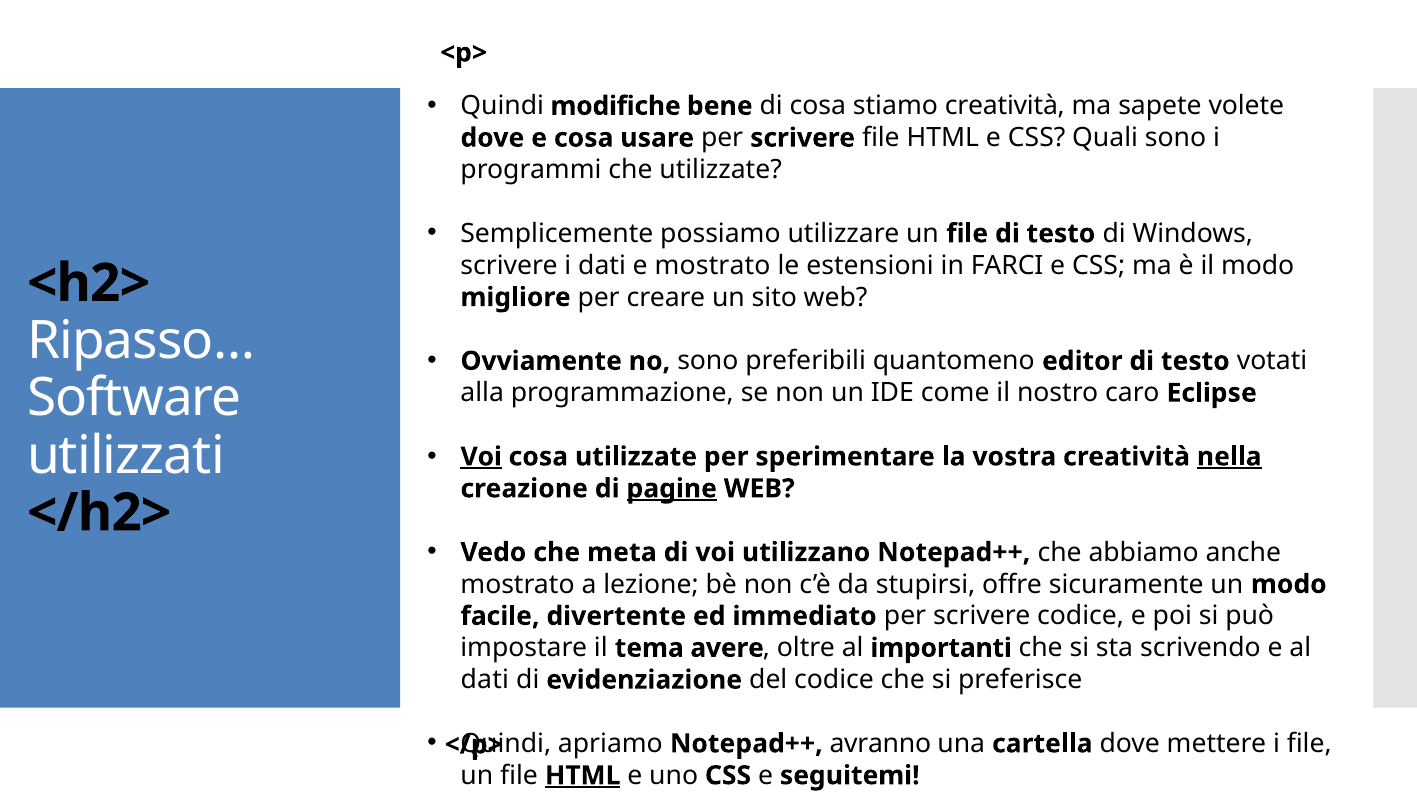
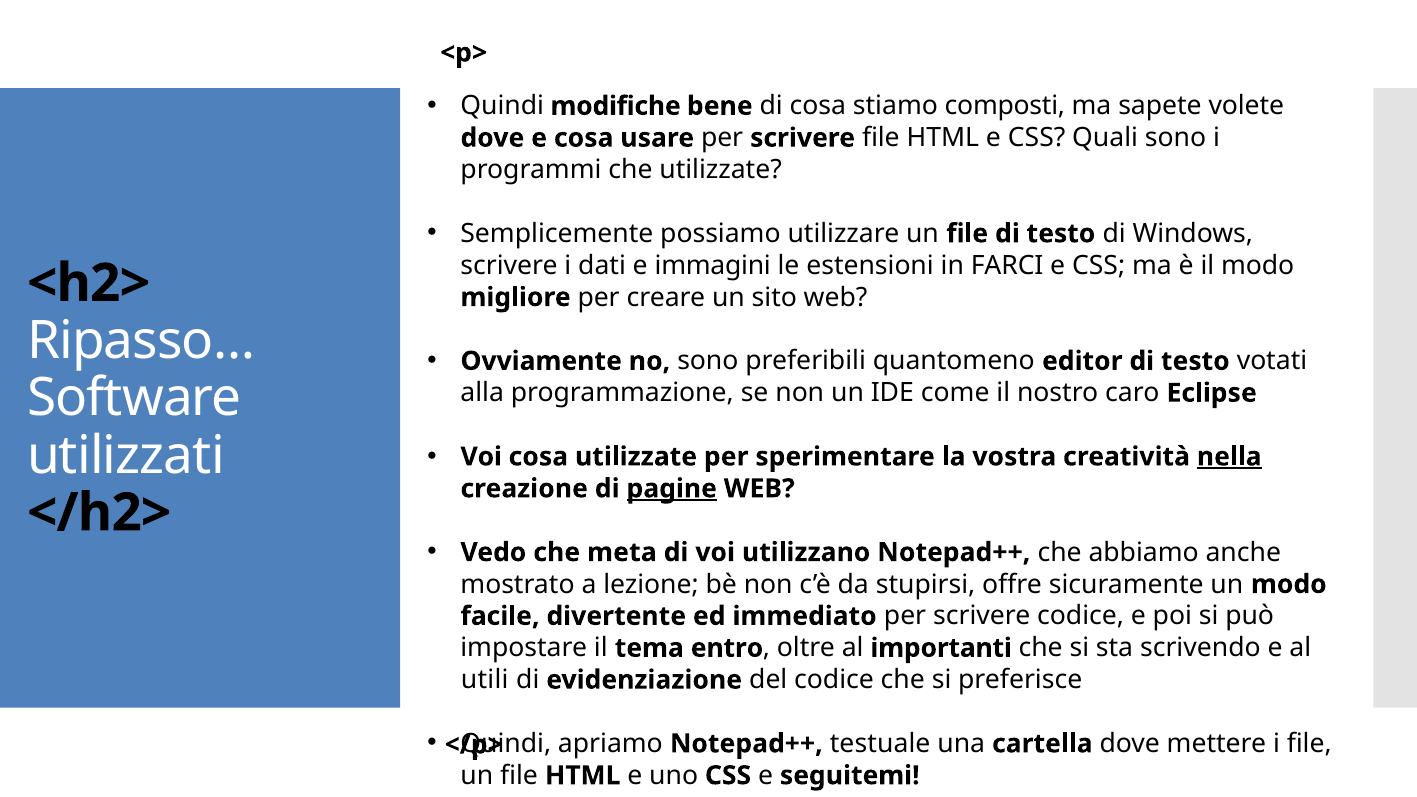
stiamo creatività: creatività -> composti (1005, 106)
e mostrato: mostrato -> immagini (713, 265)
Voi underline: present -> none (481, 457)
avere: avere -> entro (727, 648)
dati: dati -> utili (485, 680)
avranno: avranno -> testuale (880, 744)
HTML underline: present -> none (583, 776)
